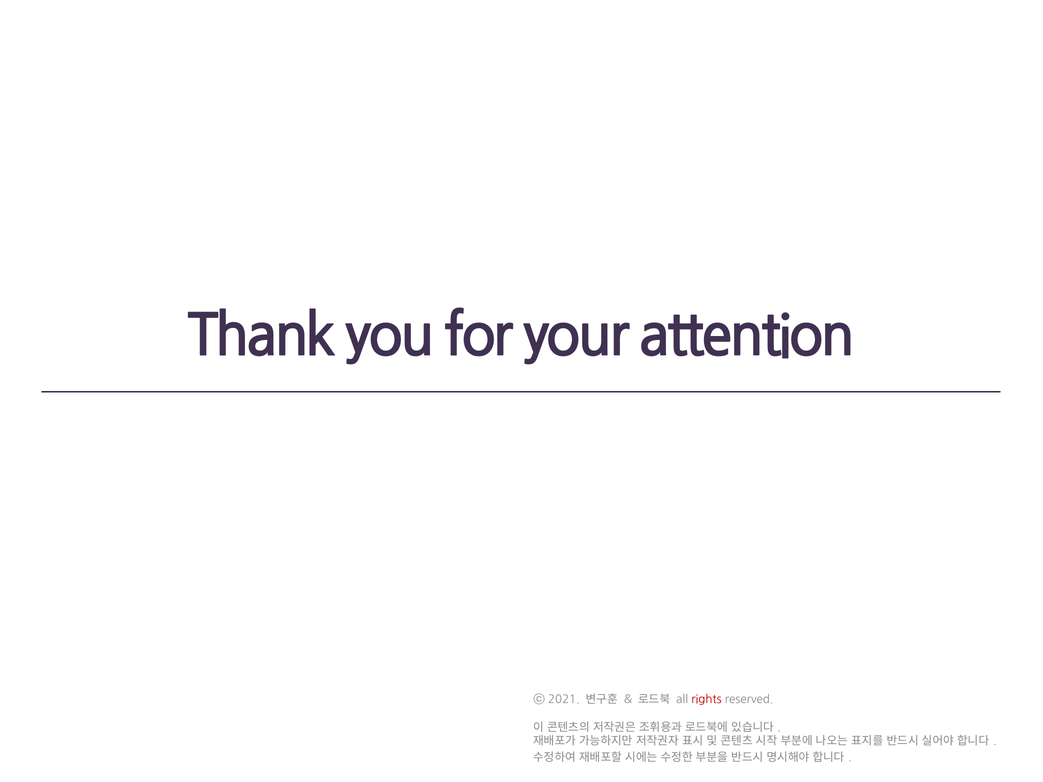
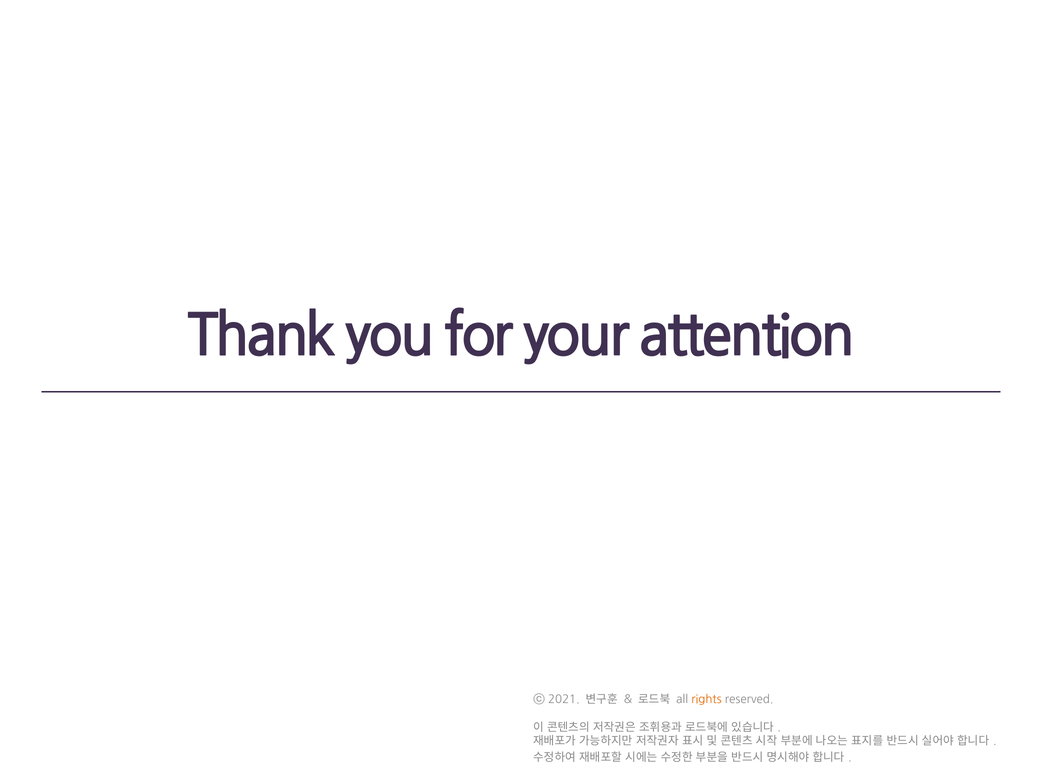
rights colour: red -> orange (706, 700)
